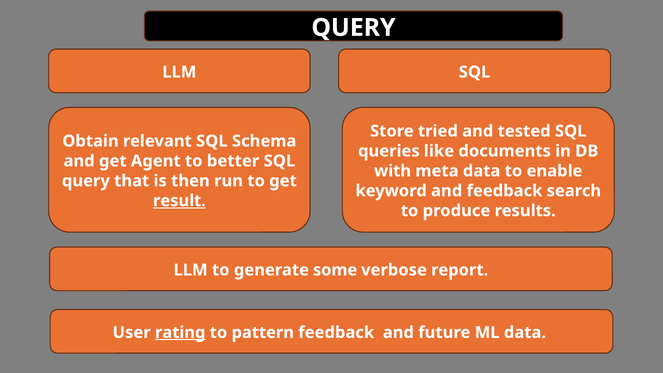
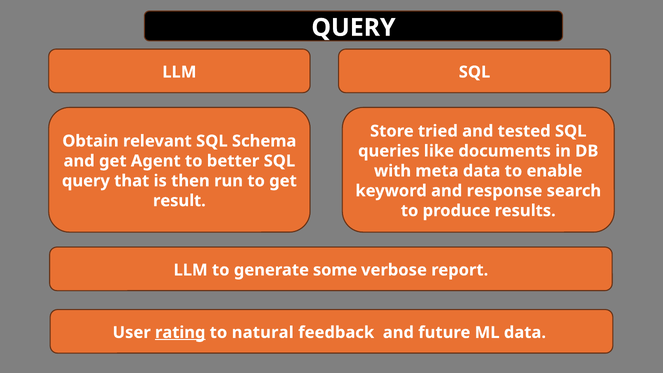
and feedback: feedback -> response (504, 191)
result underline: present -> none (179, 201)
pattern: pattern -> natural (263, 332)
